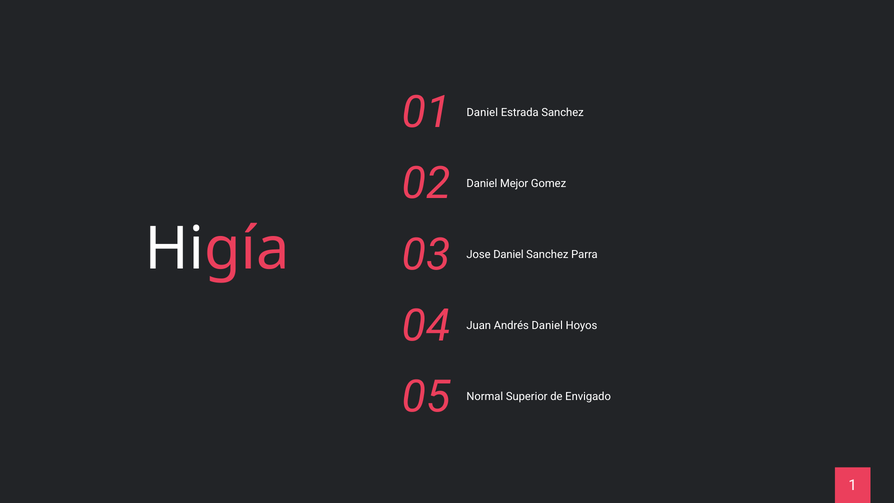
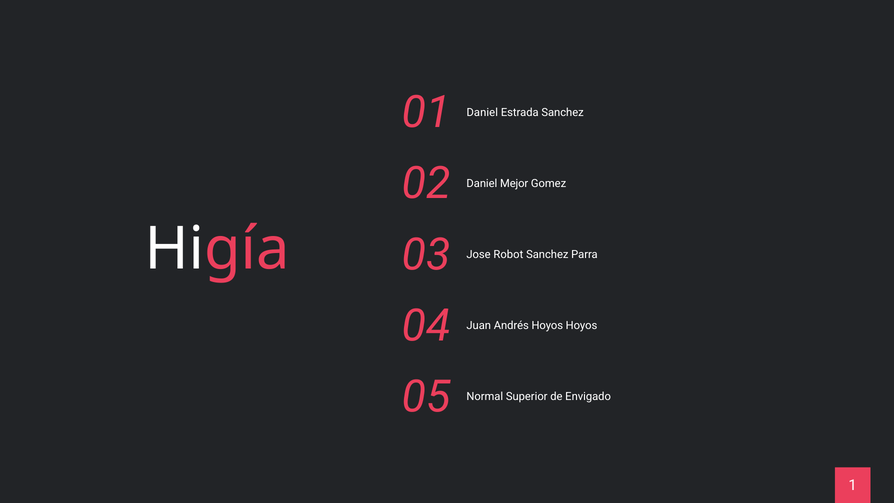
Jose Daniel: Daniel -> Robot (508, 254)
Andrés Daniel: Daniel -> Hoyos (547, 325)
